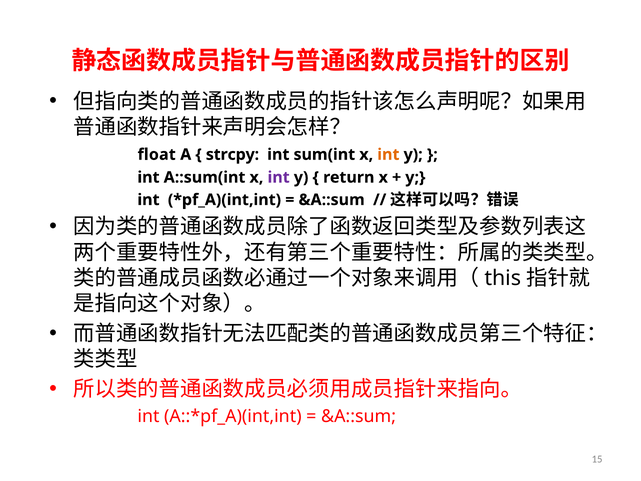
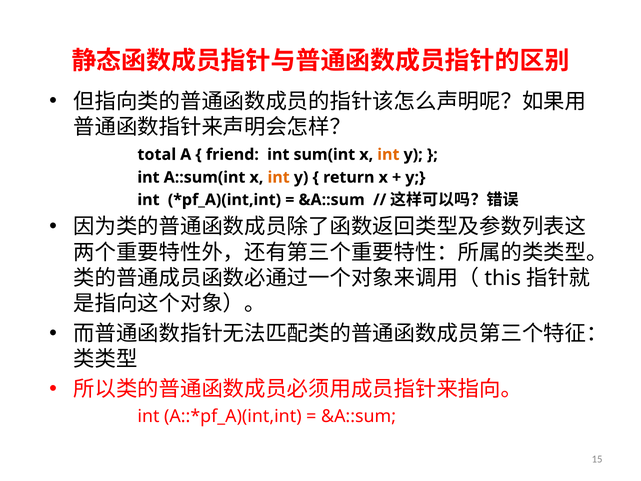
float: float -> total (157, 154)
strcpy: strcpy -> friend (232, 154)
int colour: purple -> orange (279, 177)
